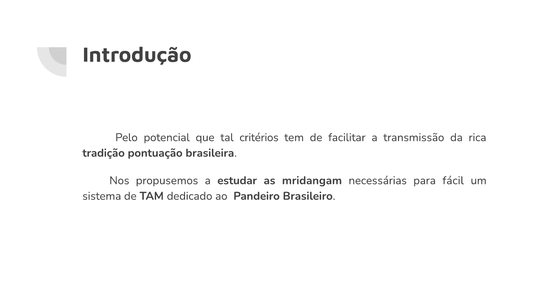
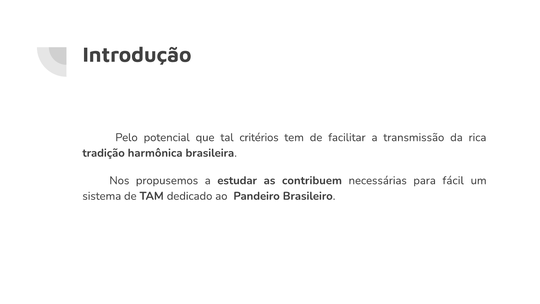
pontuação: pontuação -> harmônica (155, 153)
mridangam: mridangam -> contribuem (312, 180)
